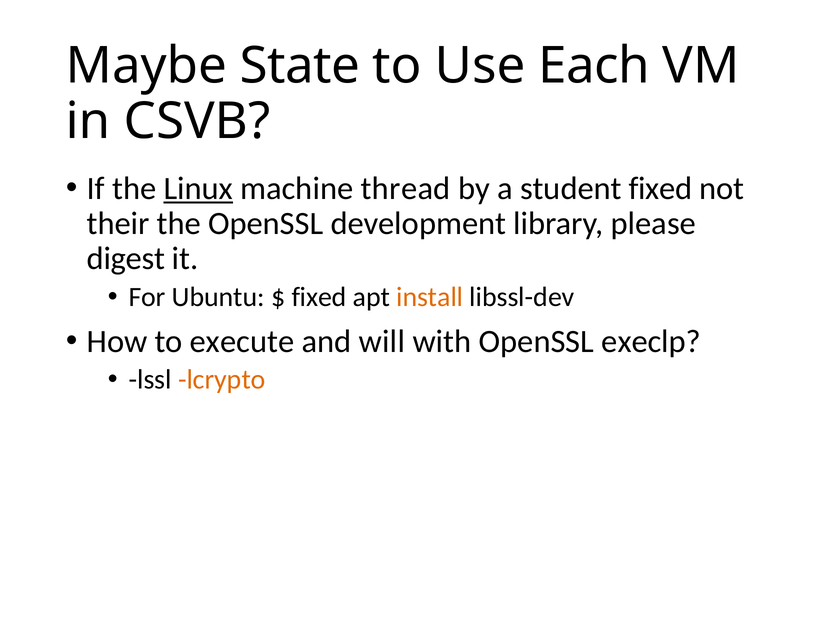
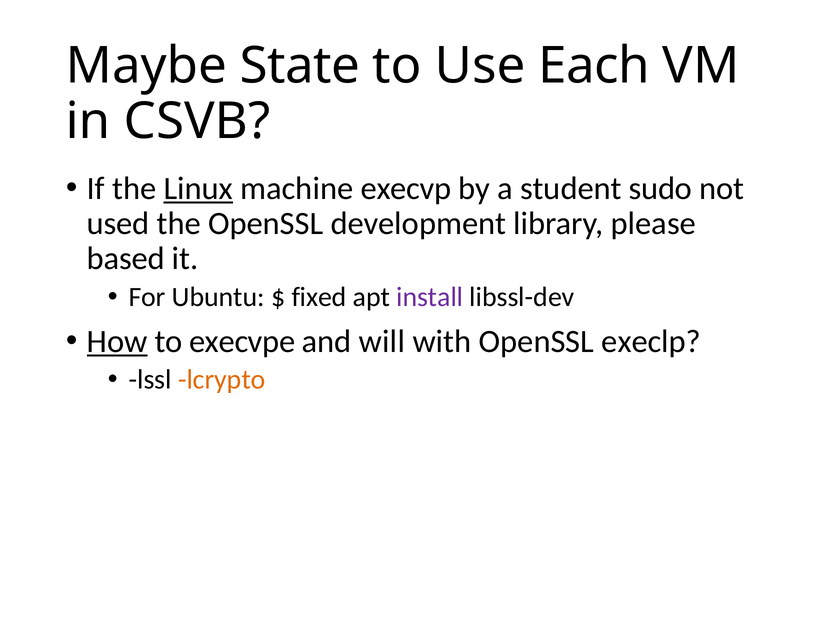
thread: thread -> execvp (406, 189)
student fixed: fixed -> sudo (660, 189)
their: their -> used (118, 224)
digest: digest -> based (126, 259)
install colour: orange -> purple (430, 297)
How underline: none -> present (117, 342)
execute: execute -> execvpe (242, 342)
